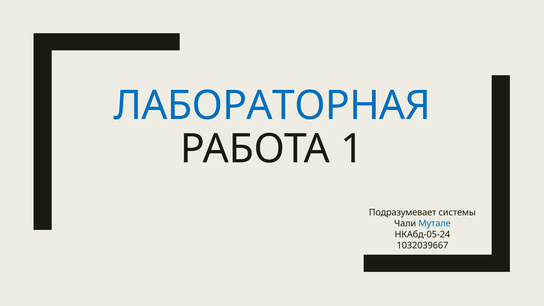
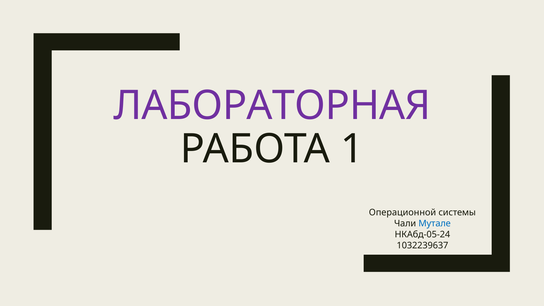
ЛАБОРАТОРНАЯ colour: blue -> purple (272, 106)
Подразумевает: Подразумевает -> Операционной (403, 213)
1032039667: 1032039667 -> 1032239637 (422, 246)
